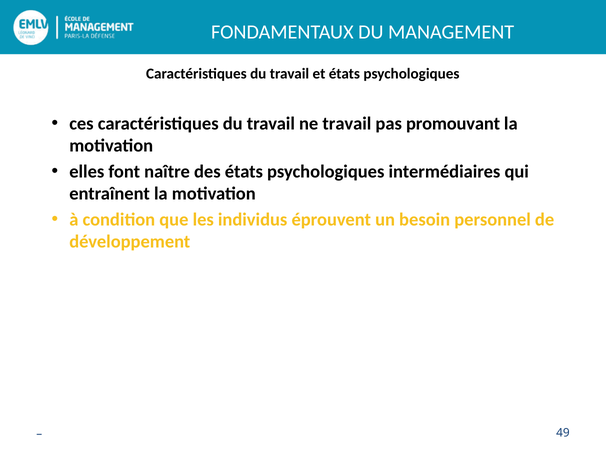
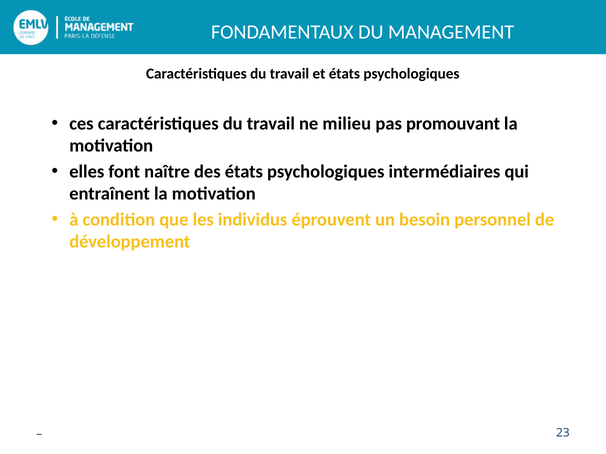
ne travail: travail -> milieu (347, 124)
49: 49 -> 23 (563, 433)
